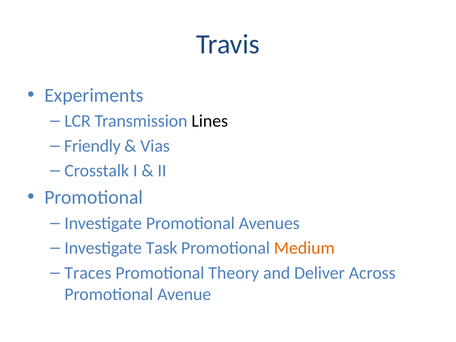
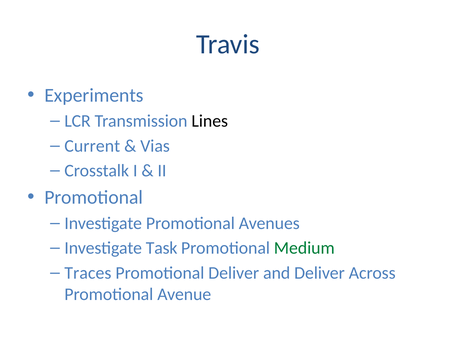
Friendly: Friendly -> Current (92, 146)
Medium colour: orange -> green (304, 248)
Promotional Theory: Theory -> Deliver (234, 273)
